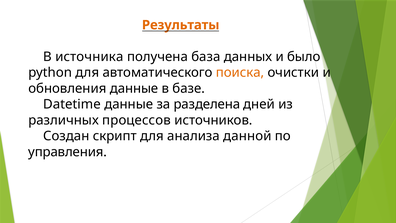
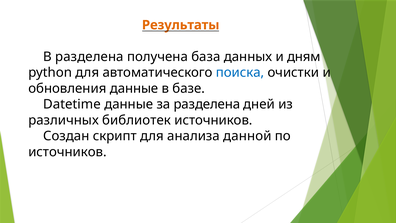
В источника: источника -> разделена (89, 57)
было: было -> дням (304, 57)
поиска colour: orange -> blue (240, 73)
процессов: процессов -> библиотек (137, 120)
управления: управления -> источников (67, 152)
